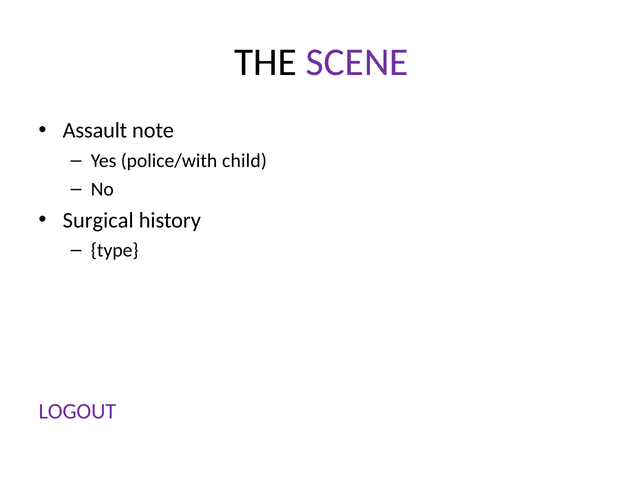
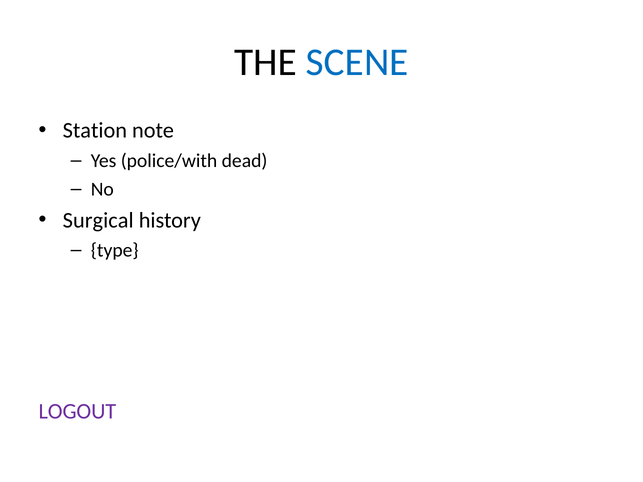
SCENE colour: purple -> blue (357, 62)
Assault: Assault -> Station (95, 131)
child: child -> dead (245, 161)
